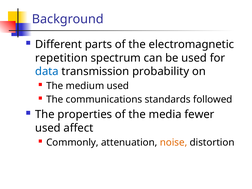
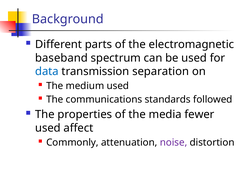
repetition: repetition -> baseband (61, 58)
probability: probability -> separation (161, 71)
noise colour: orange -> purple (174, 142)
